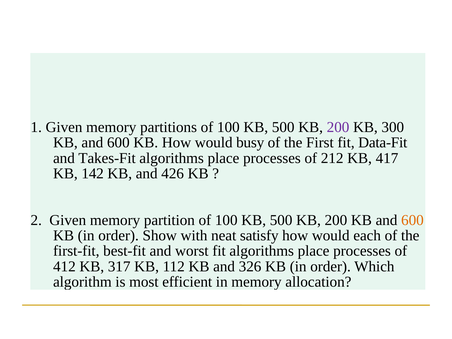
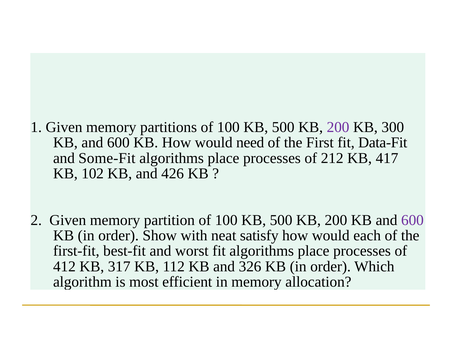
busy: busy -> need (250, 143)
Takes-Fit: Takes-Fit -> Some-Fit (107, 158)
142: 142 -> 102 (93, 174)
600 colour: orange -> purple (412, 220)
